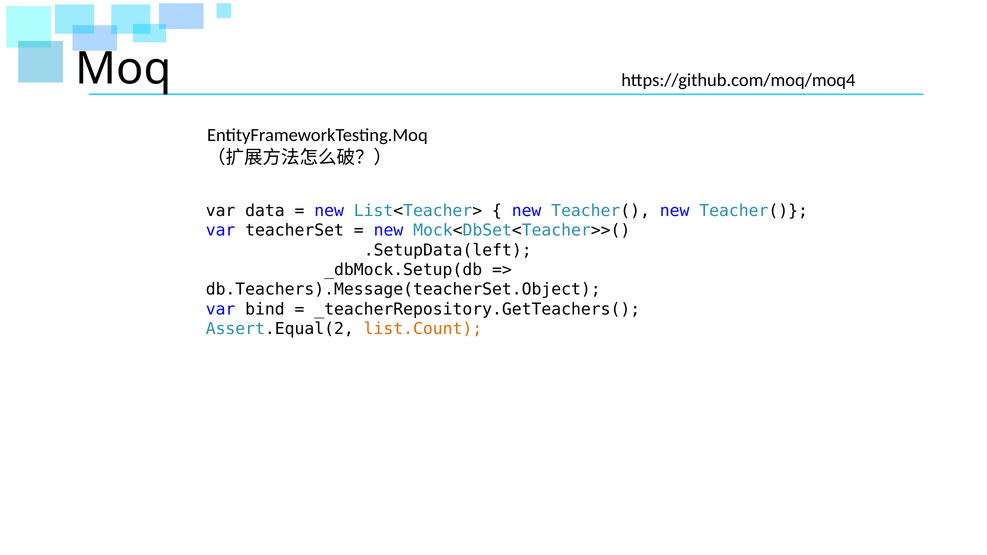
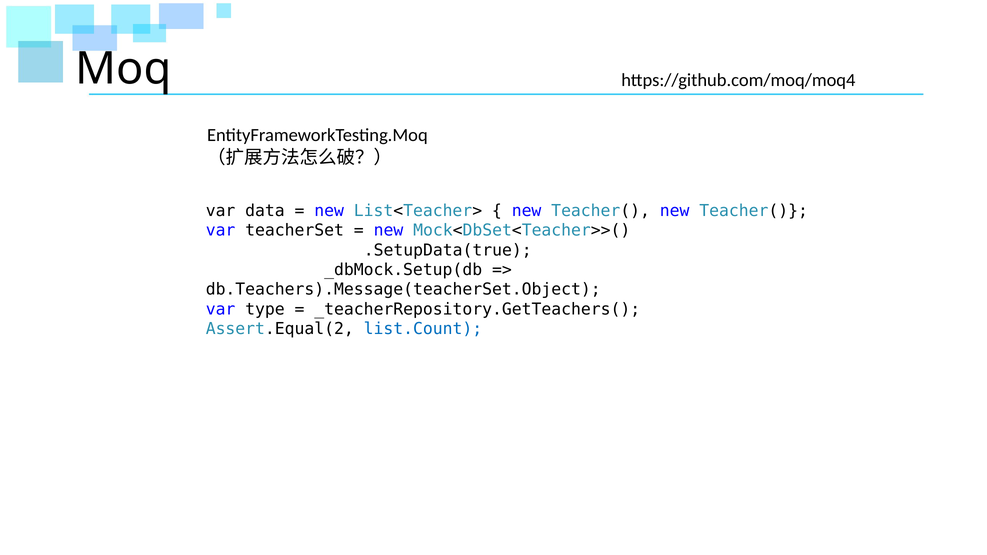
.SetupData(left: .SetupData(left -> .SetupData(true (448, 250)
bind: bind -> type (265, 309)
list.Count colour: orange -> blue (423, 329)
